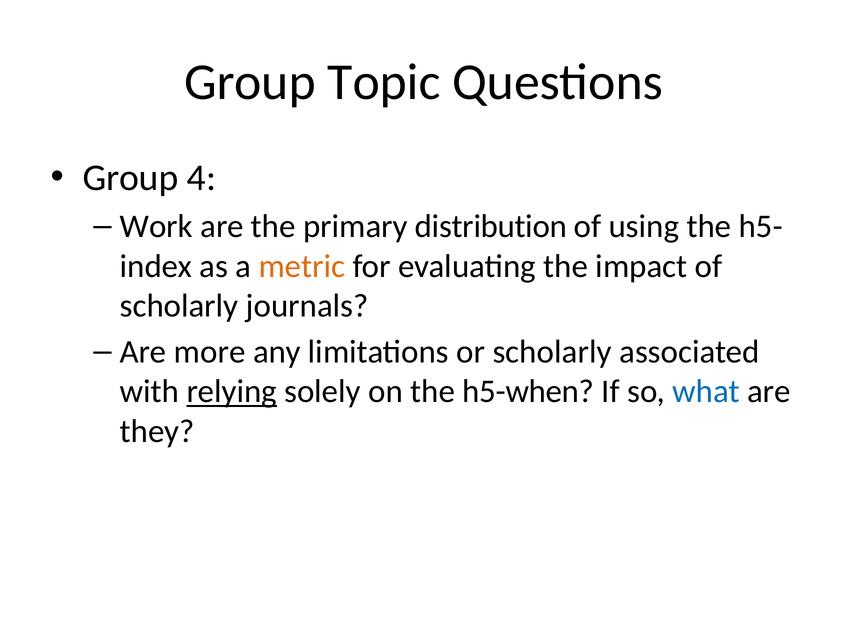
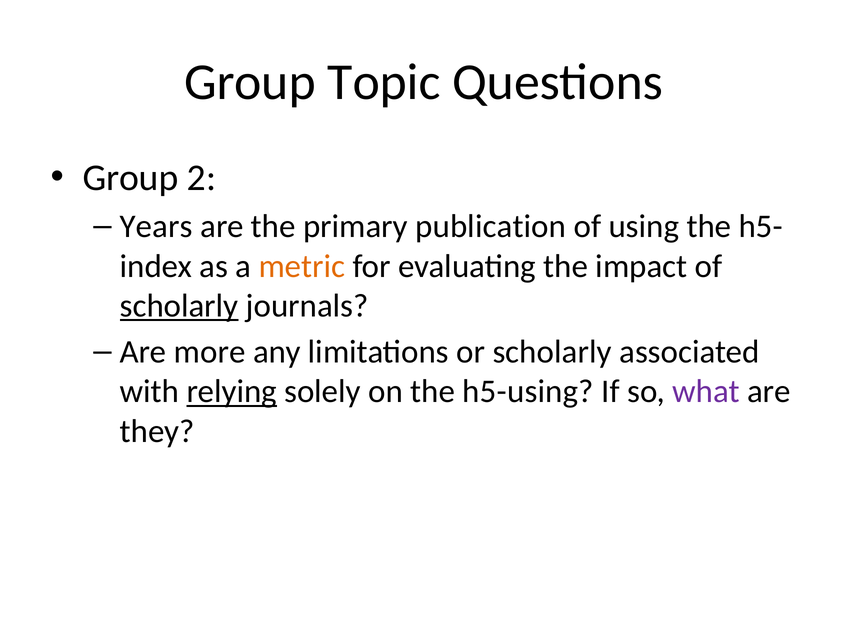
4: 4 -> 2 (202, 178)
Work: Work -> Years (156, 227)
distribution: distribution -> publication (491, 227)
scholarly underline: none -> present (179, 306)
h5-when: h5-when -> h5-using (528, 392)
what colour: blue -> purple (706, 392)
